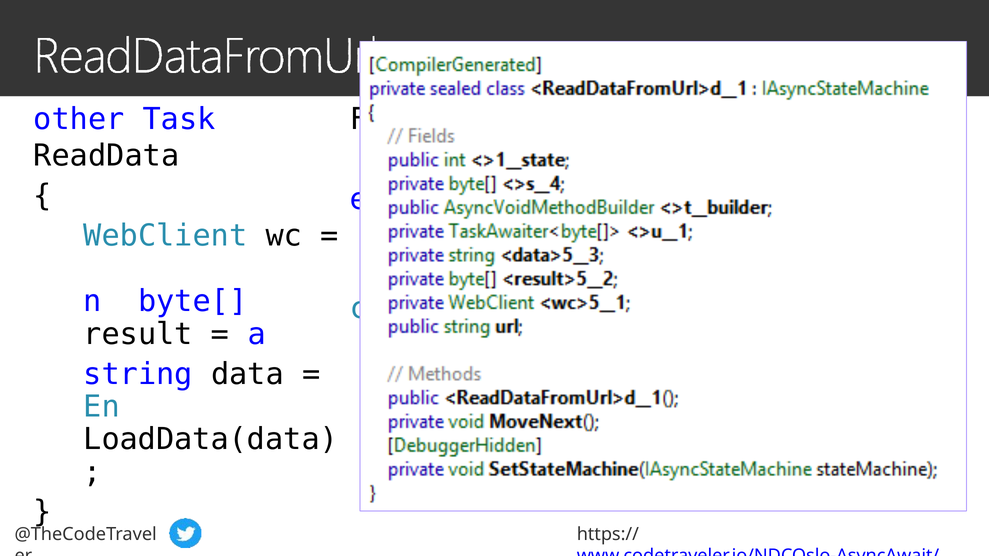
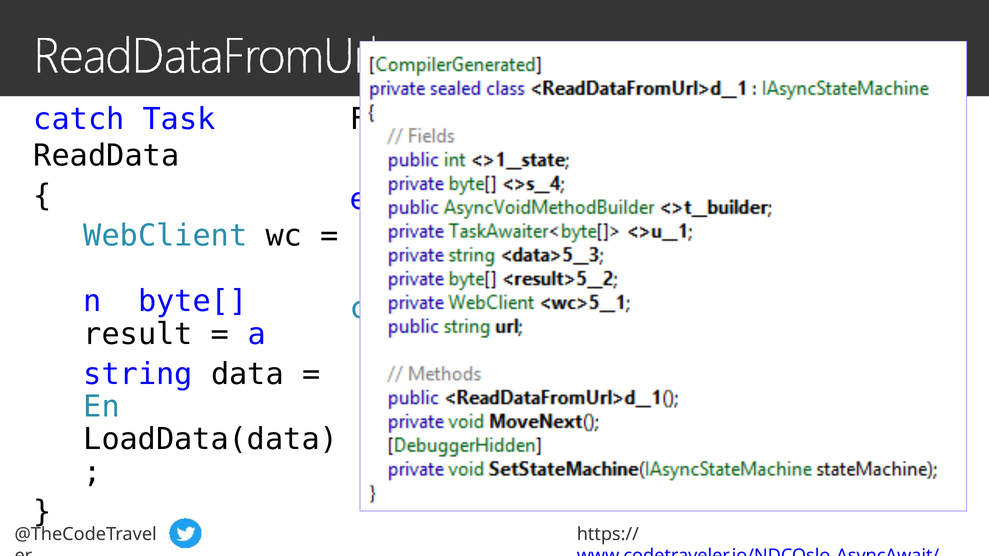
other: other -> catch (79, 119)
